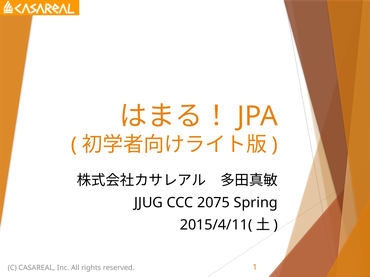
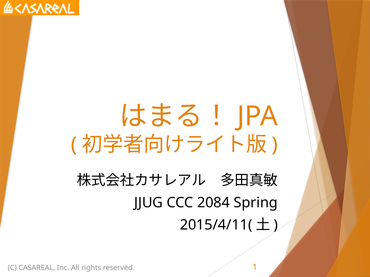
2075: 2075 -> 2084 (214, 203)
